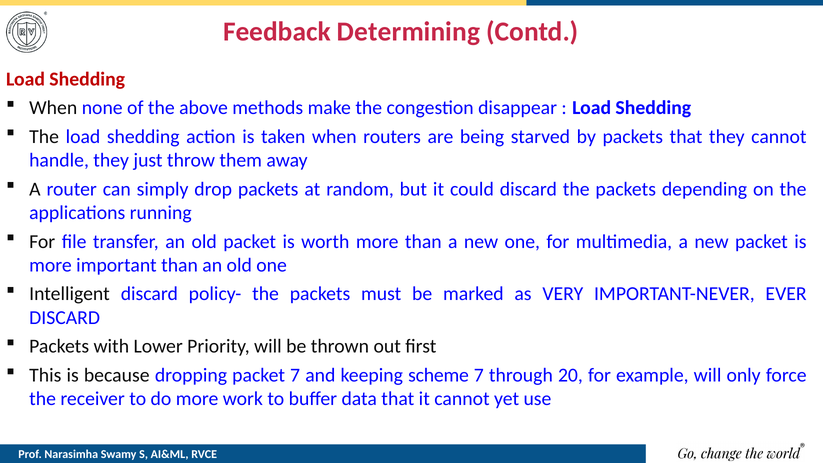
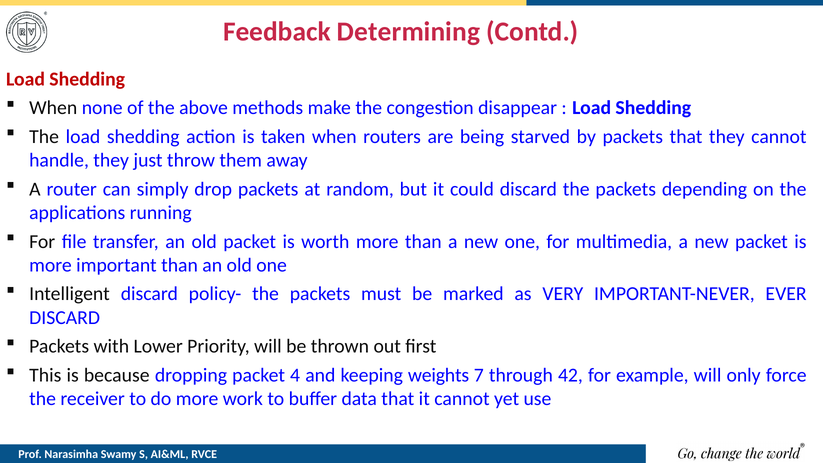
packet 7: 7 -> 4 (295, 375)
scheme: scheme -> weights (439, 375)
20: 20 -> 42 (570, 375)
